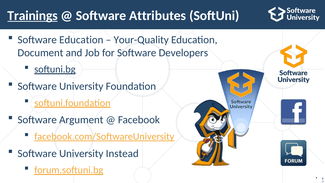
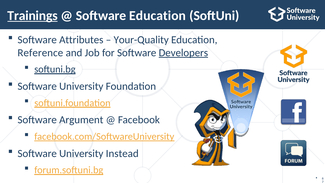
Software Attributes: Attributes -> Education (158, 16)
Software Education: Education -> Attributes (81, 40)
Document: Document -> Reference (40, 53)
Developers underline: none -> present (183, 53)
